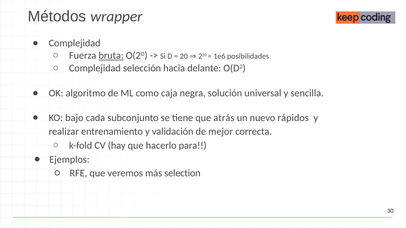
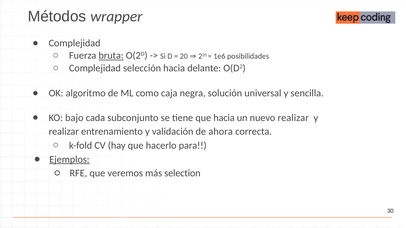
que atrás: atrás -> hacia (224, 118)
nuevo rápidos: rápidos -> realizar (293, 118)
mejor: mejor -> ahora (221, 132)
Ejemplos underline: none -> present (69, 160)
